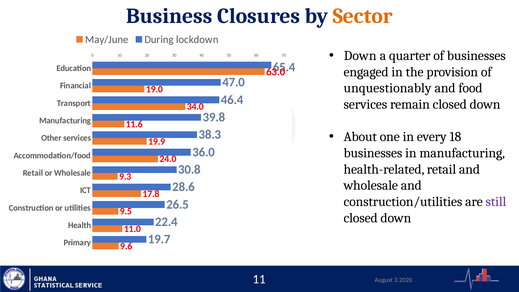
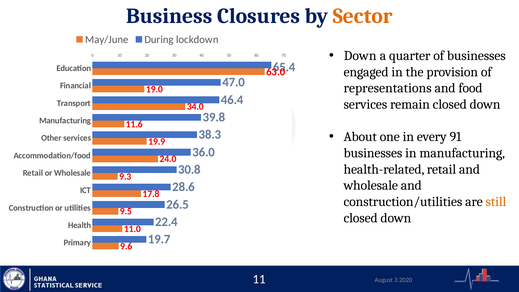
unquestionably: unquestionably -> representations (388, 88)
18: 18 -> 91 (455, 137)
still colour: purple -> orange (496, 202)
